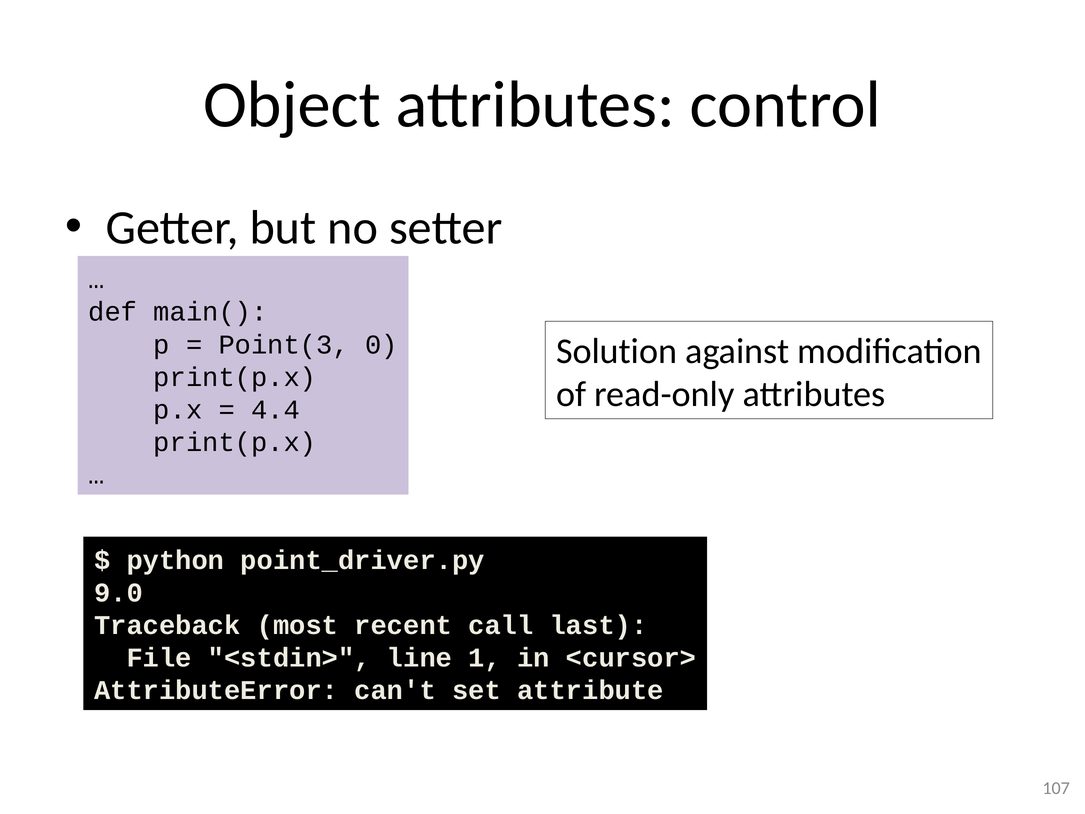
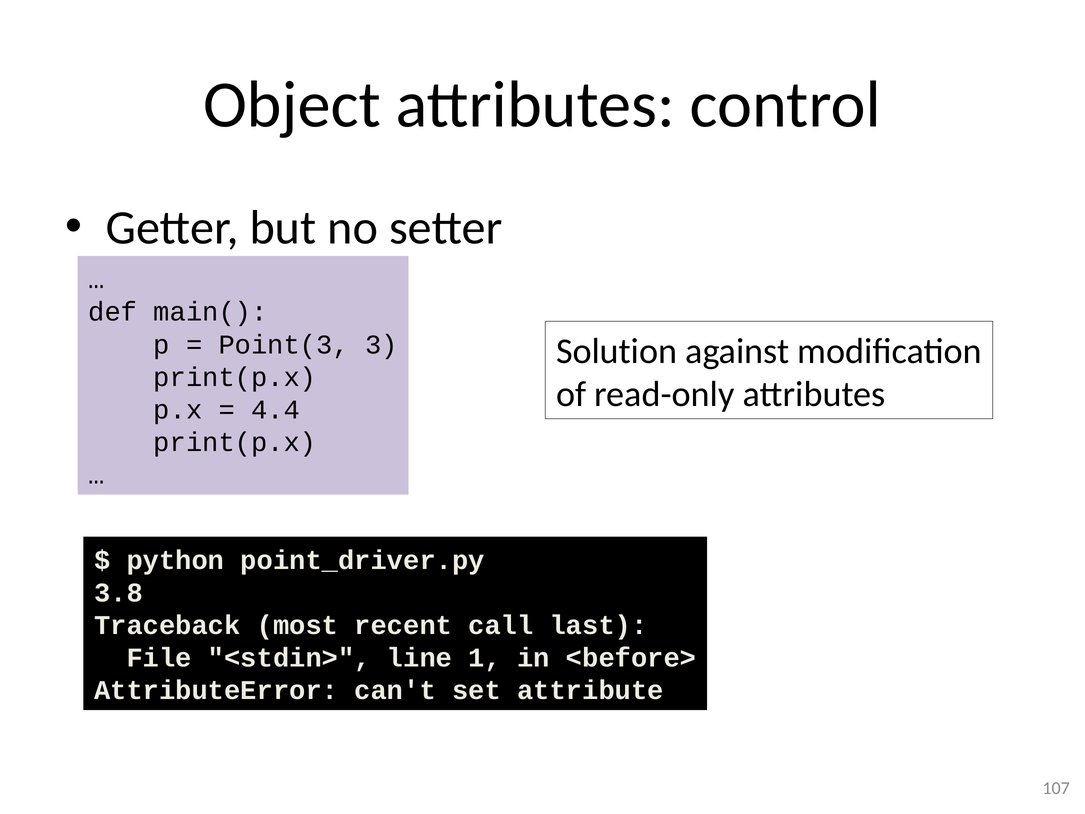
0: 0 -> 3 (381, 344)
9.0: 9.0 -> 3.8 (118, 593)
<cursor>: <cursor> -> <before> (631, 658)
